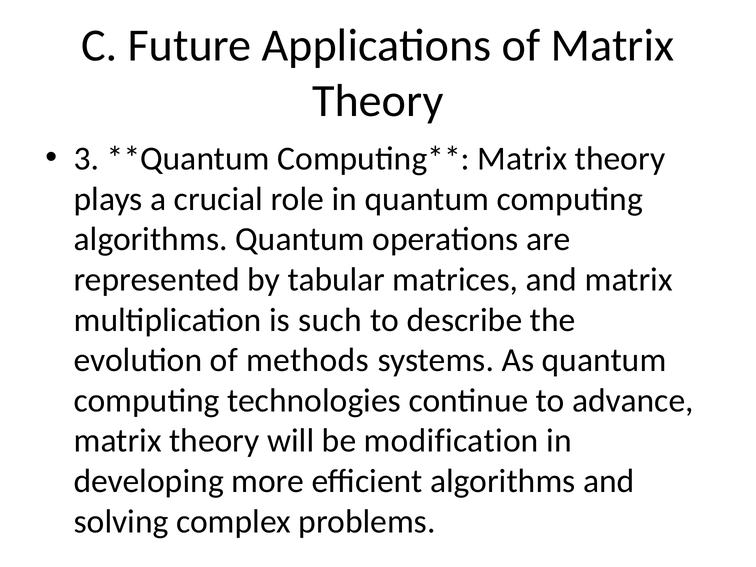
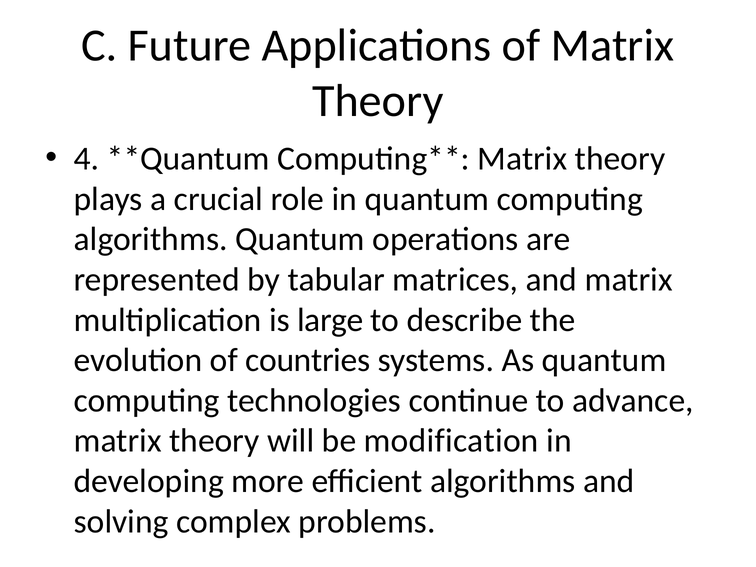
3: 3 -> 4 (86, 159)
such: such -> large (330, 320)
methods: methods -> countries (308, 360)
